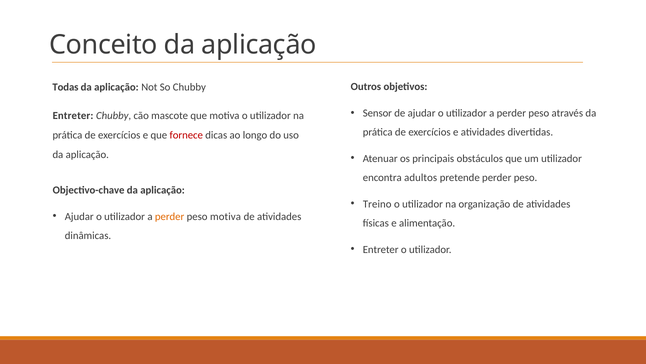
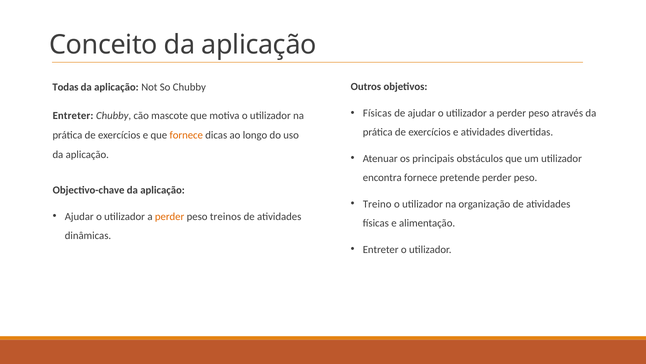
Sensor: Sensor -> Físicas (377, 113)
fornece colour: red -> orange (186, 135)
encontra adultos: adultos -> fornece (421, 178)
peso motiva: motiva -> treinos (226, 216)
